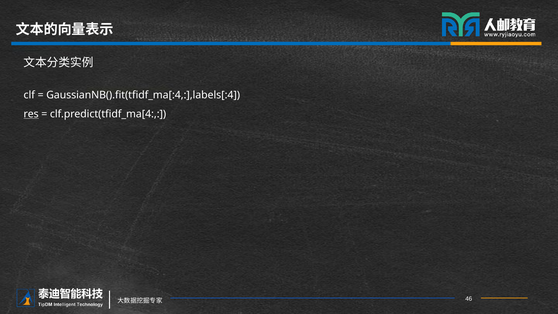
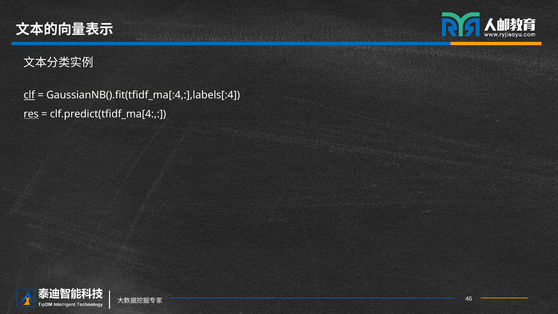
clf underline: none -> present (29, 95)
